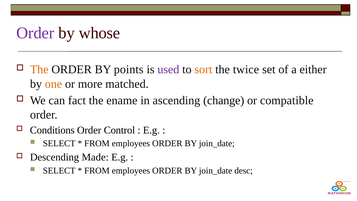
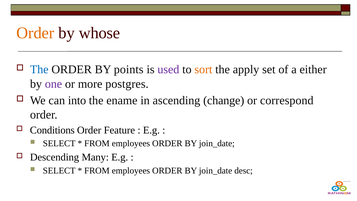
Order colour: purple -> orange (35, 33)
The colour: orange -> blue (39, 69)
twice: twice -> apply (246, 69)
one colour: orange -> purple (53, 84)
matched: matched -> postgres (127, 84)
fact: fact -> into (77, 100)
compatible: compatible -> correspond (287, 100)
Control: Control -> Feature (119, 130)
Made: Made -> Many (95, 157)
